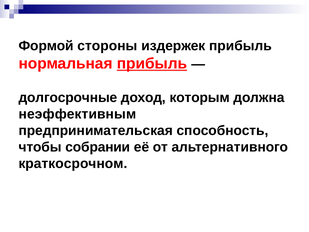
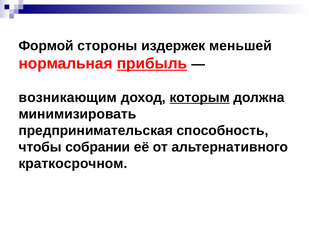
издержек прибыль: прибыль -> меньшей (240, 46)
долгосрочные: долгосрочные -> возникающим (68, 97)
которым underline: none -> present (200, 97)
неэффективным: неэффективным -> минимизировать (77, 114)
